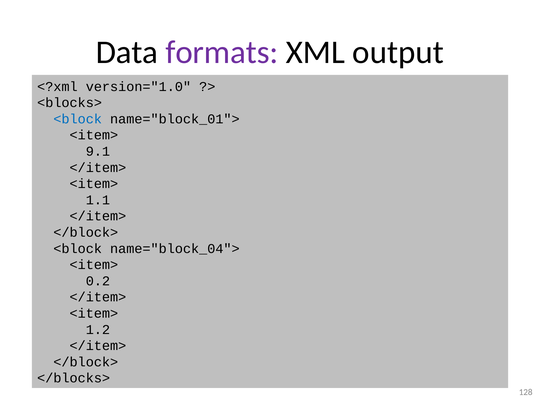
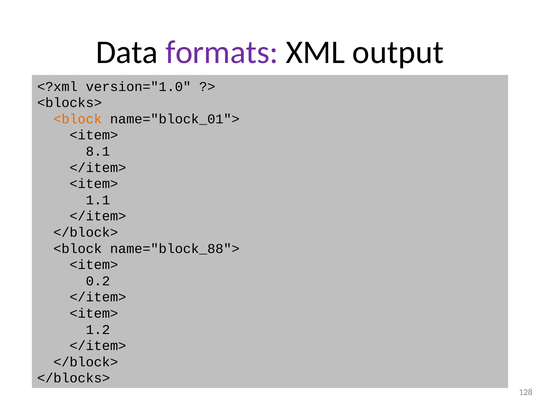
<block colour: blue -> orange (78, 119)
9.1: 9.1 -> 8.1 (98, 151)
name="block_04">: name="block_04"> -> name="block_88"> (175, 249)
